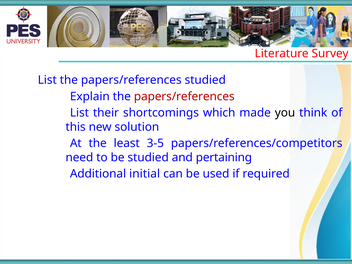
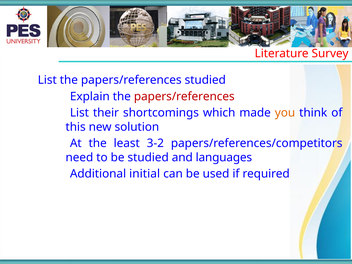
you colour: black -> orange (285, 113)
3-5: 3-5 -> 3-2 (155, 143)
pertaining: pertaining -> languages (224, 157)
